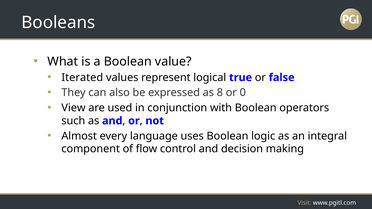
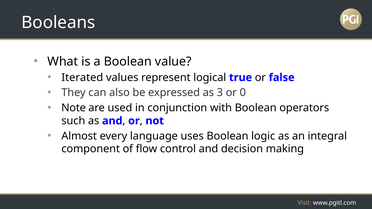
8: 8 -> 3 (220, 93)
View: View -> Note (74, 108)
